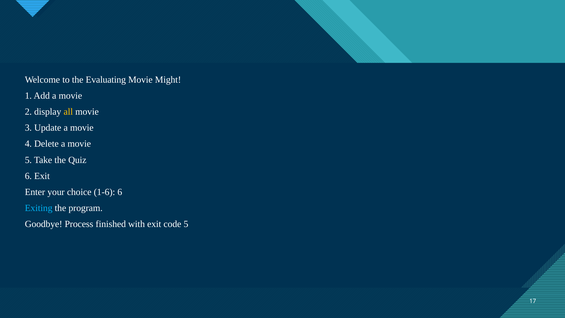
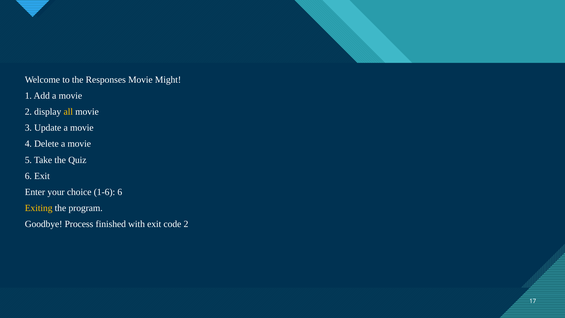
Evaluating: Evaluating -> Responses (106, 80)
Exiting colour: light blue -> yellow (39, 208)
code 5: 5 -> 2 (186, 224)
